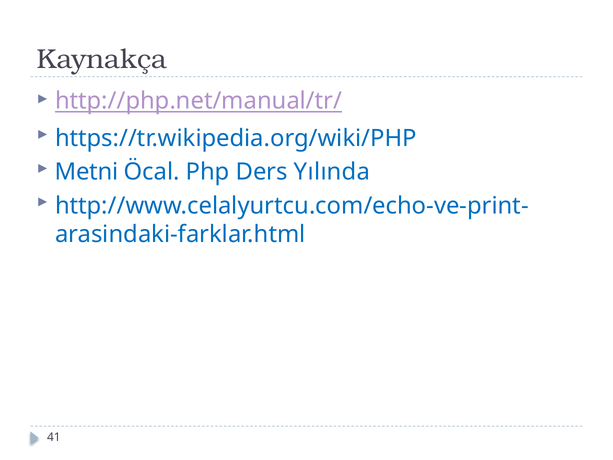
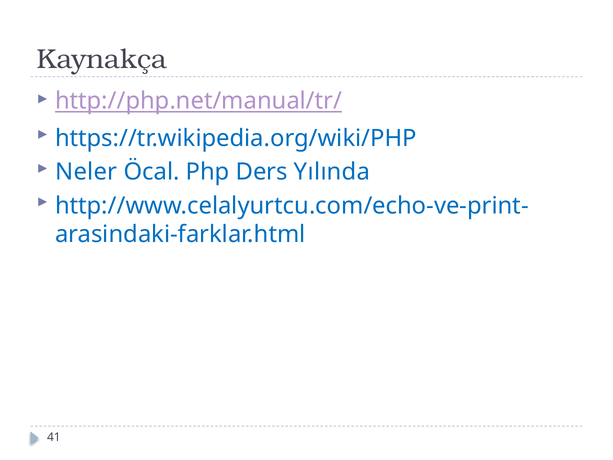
Metni: Metni -> Neler (86, 172)
